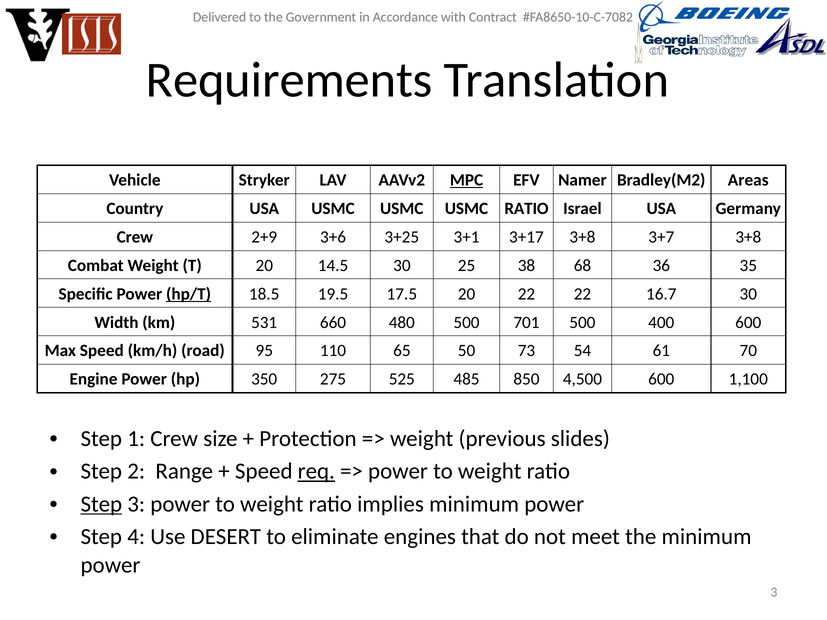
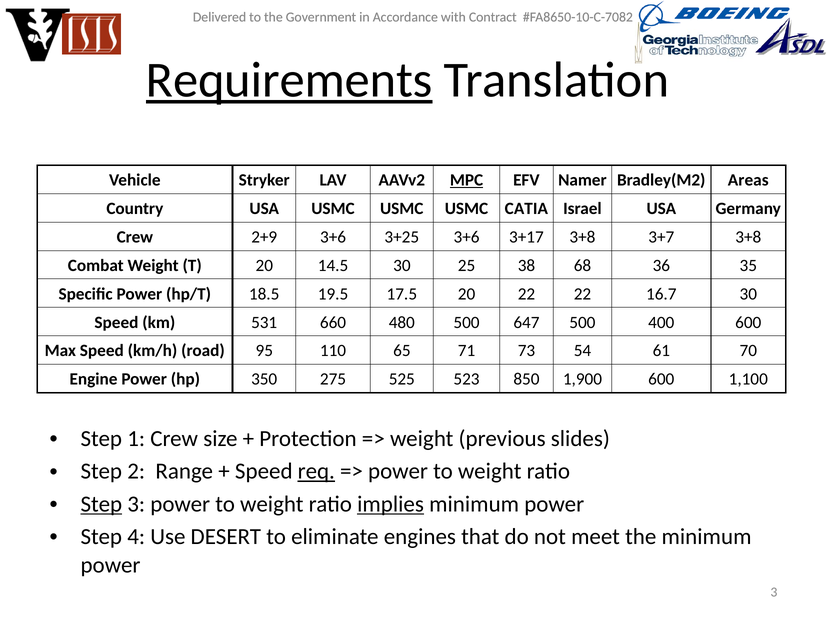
Requirements underline: none -> present (289, 80)
USMC RATIO: RATIO -> CATIA (526, 209)
3+25 3+1: 3+1 -> 3+6 (467, 237)
hp/T underline: present -> none (189, 294)
Width: Width -> Speed (116, 322)
701: 701 -> 647 (526, 322)
50: 50 -> 71 (467, 351)
485: 485 -> 523 (466, 379)
4,500: 4,500 -> 1,900 (582, 379)
implies underline: none -> present (391, 504)
